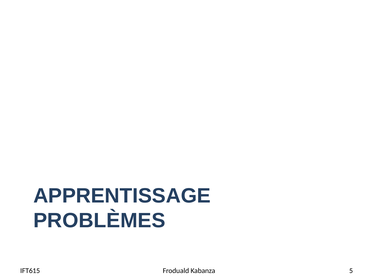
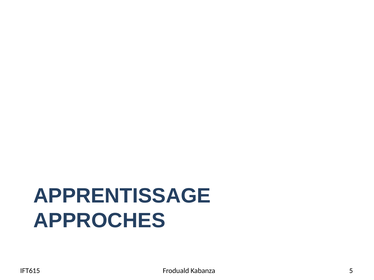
PROBLÈMES: PROBLÈMES -> APPROCHES (99, 221)
